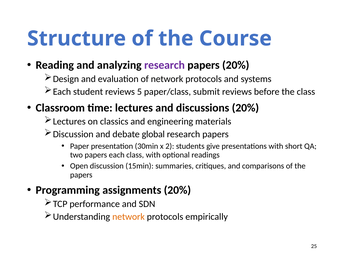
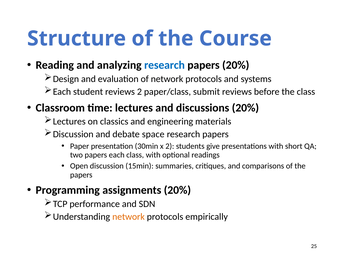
research colour: purple -> blue (165, 65)
reviews 5: 5 -> 2 (139, 92)
global: global -> space (153, 134)
